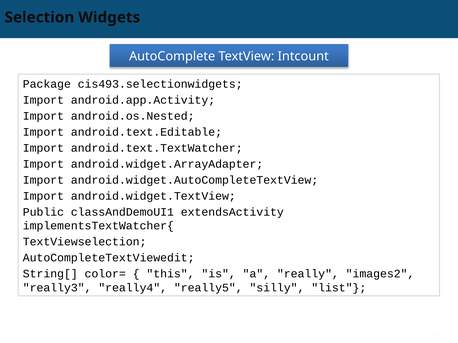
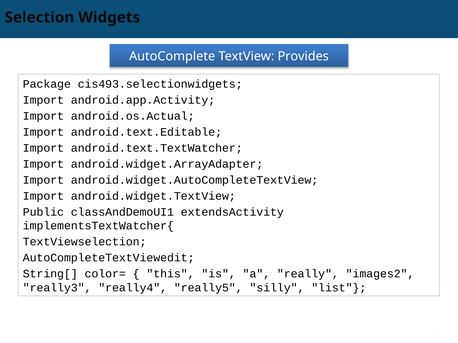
Intcount: Intcount -> Provides (303, 56)
android.os.Nested: android.os.Nested -> android.os.Actual (133, 116)
